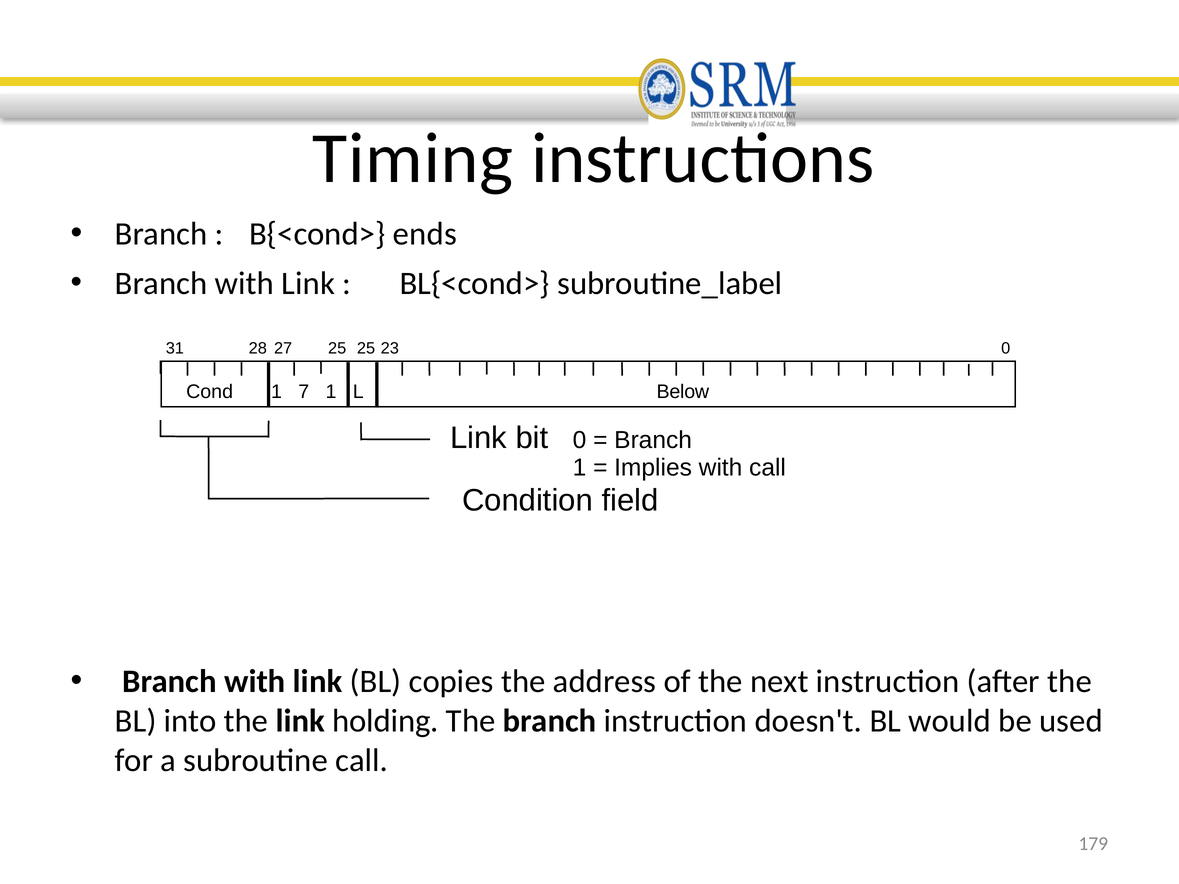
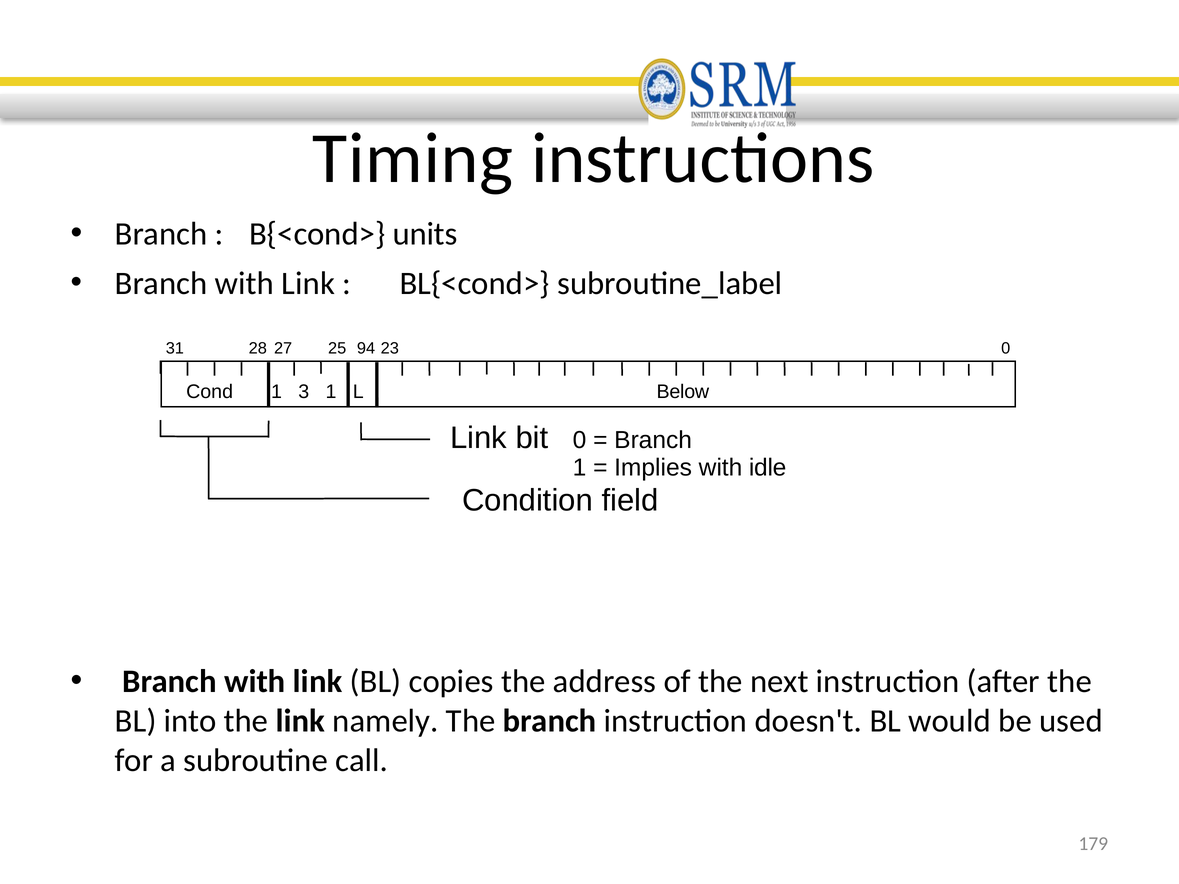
ends: ends -> units (425, 234)
31 25: 25 -> 94 (366, 349)
7: 7 -> 3 (304, 392)
with call: call -> idle (768, 468)
holding: holding -> namely (385, 721)
